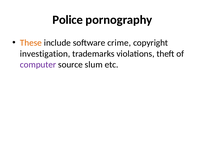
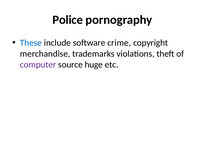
These colour: orange -> blue (31, 43)
investigation: investigation -> merchandise (45, 54)
slum: slum -> huge (94, 65)
